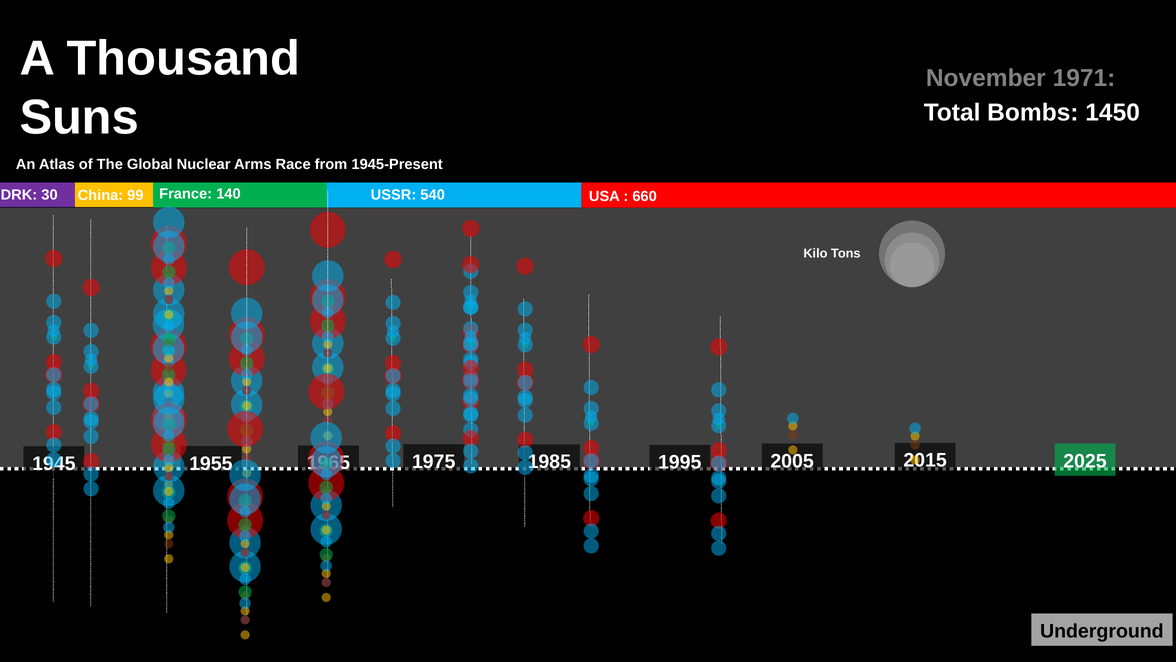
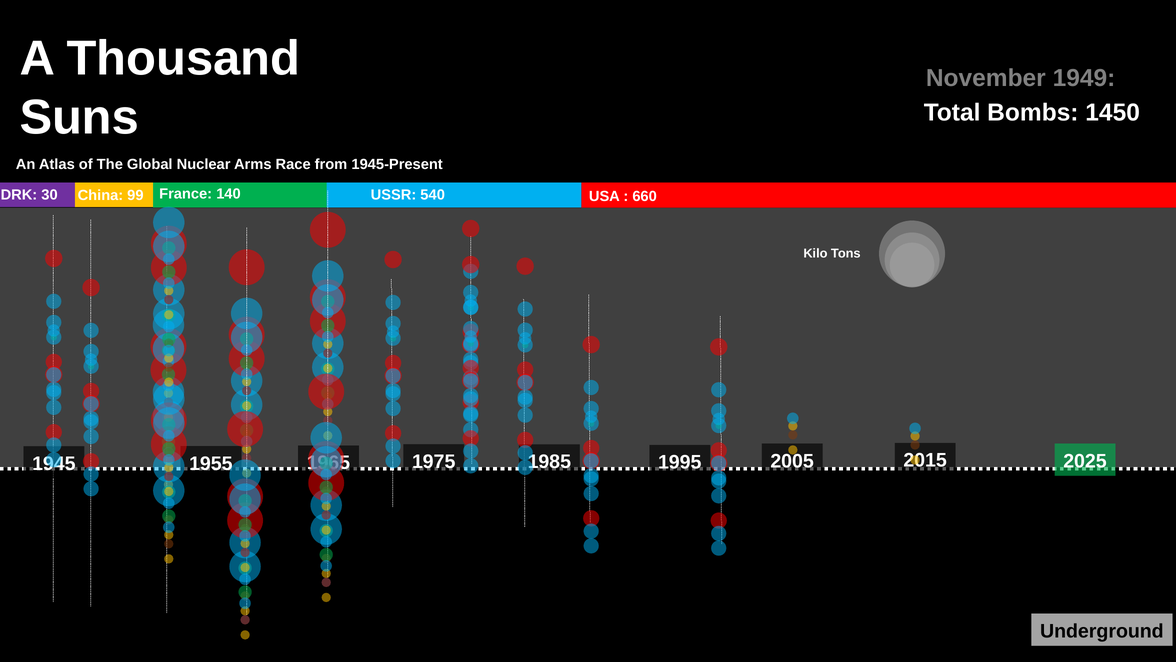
1971: 1971 -> 1949 (1084, 78)
